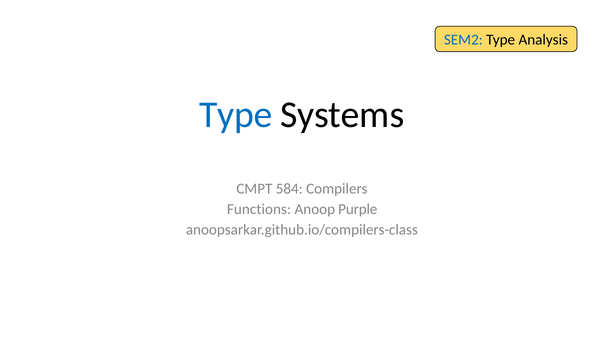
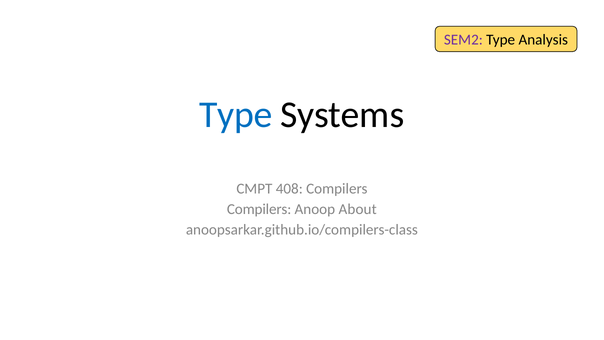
SEM2 colour: blue -> purple (463, 40)
584: 584 -> 408 (289, 189)
Functions: Functions -> Compilers (259, 209)
Purple: Purple -> About (358, 209)
